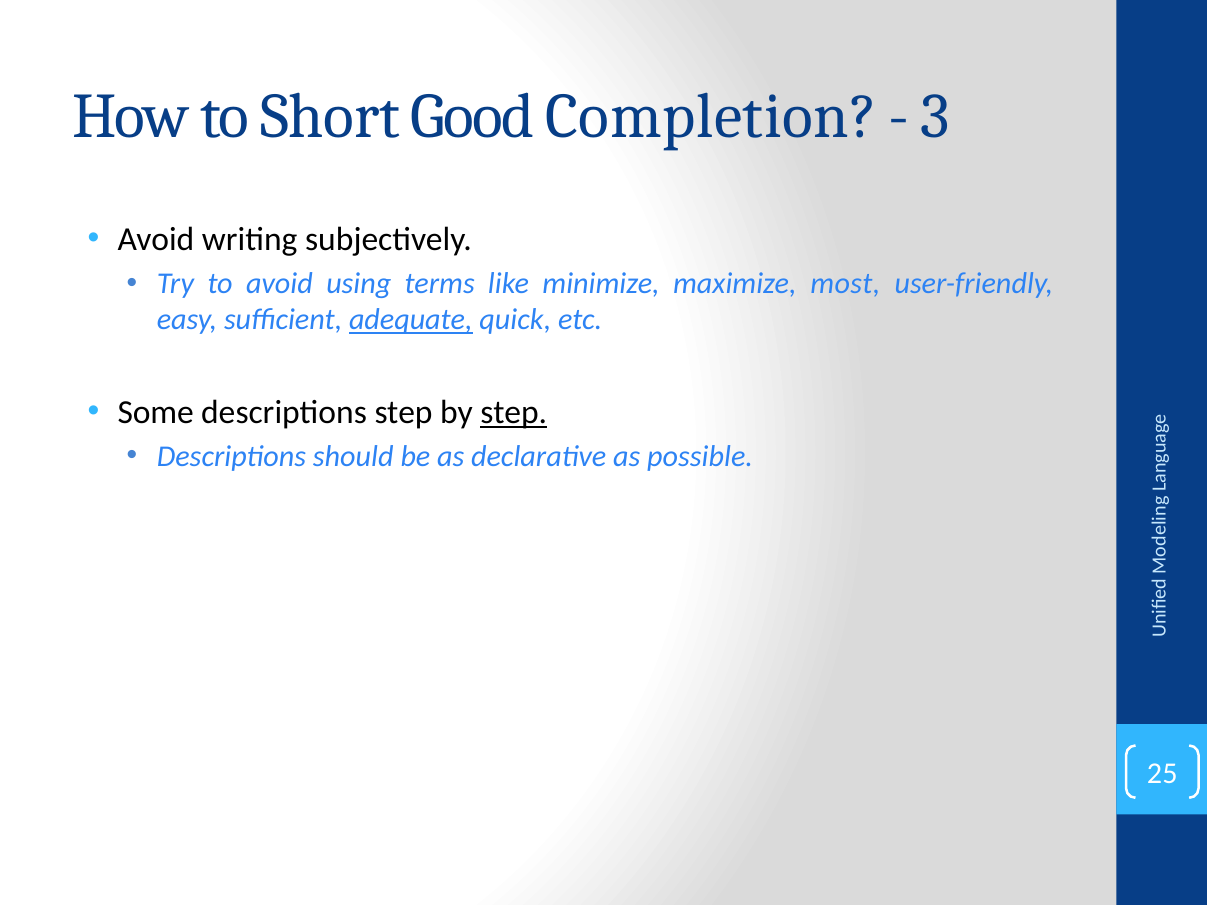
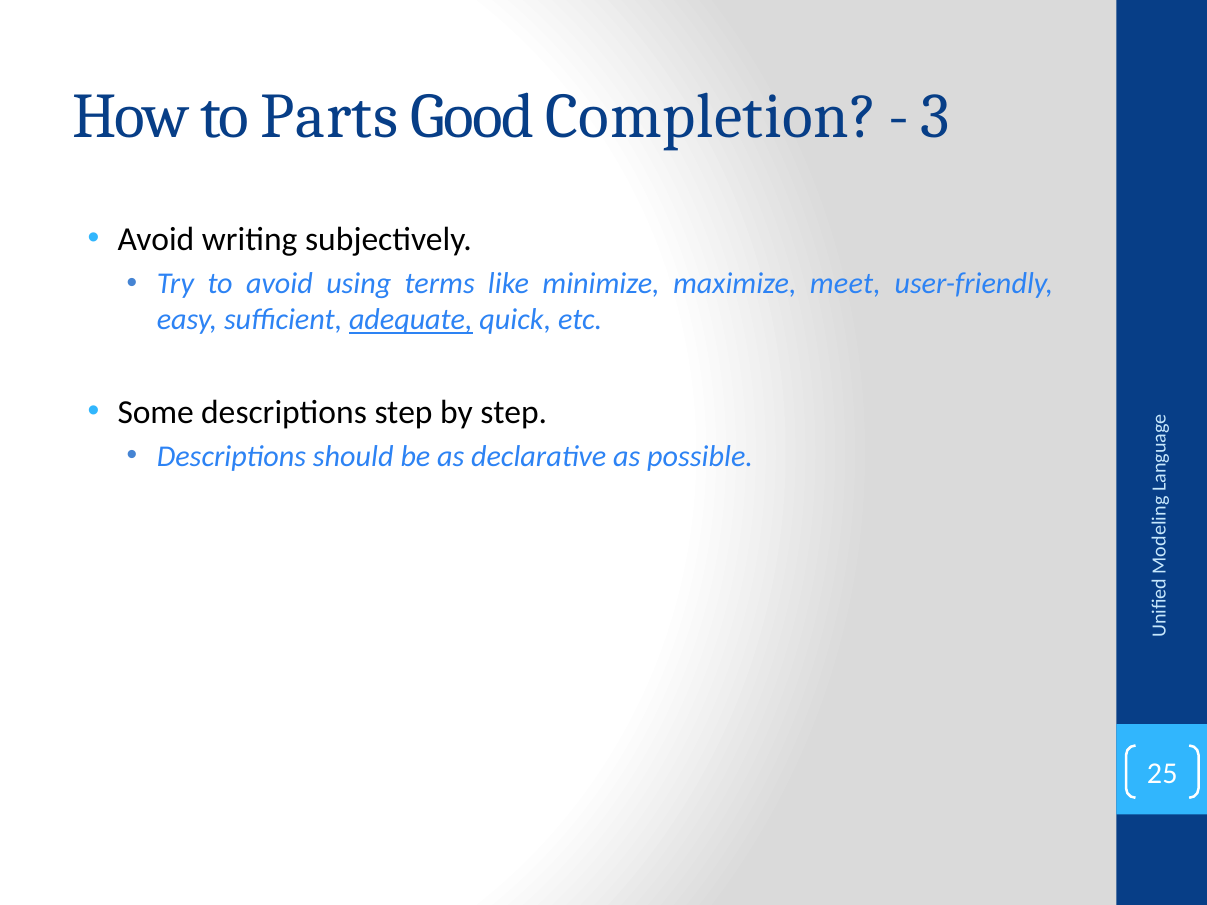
Short: Short -> Parts (330, 116)
most: most -> meet (845, 284)
step underline: present -> none (514, 412)
